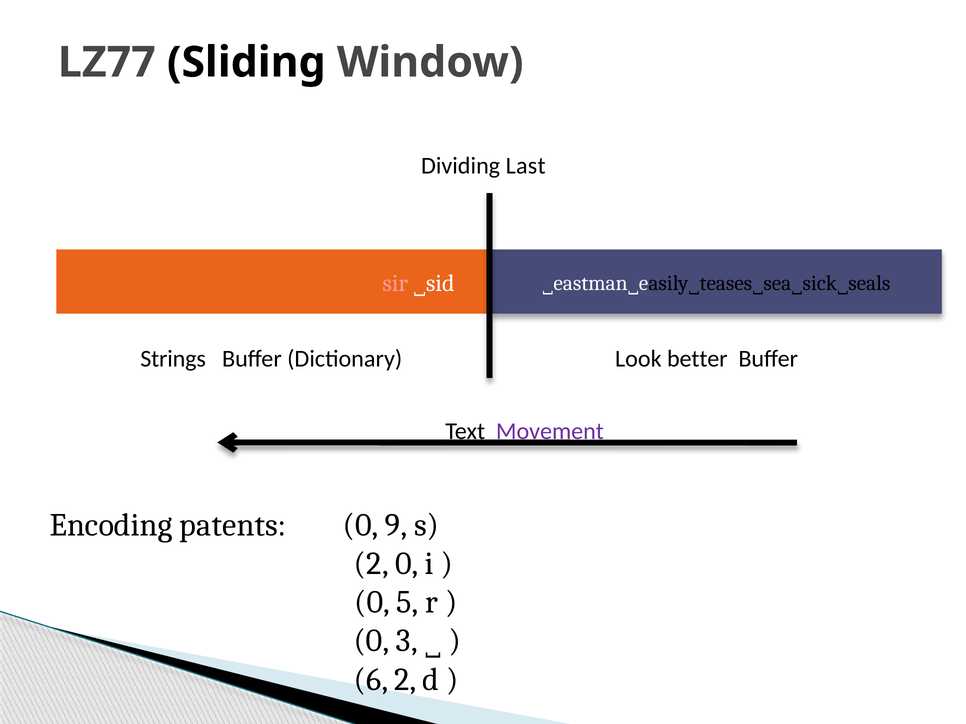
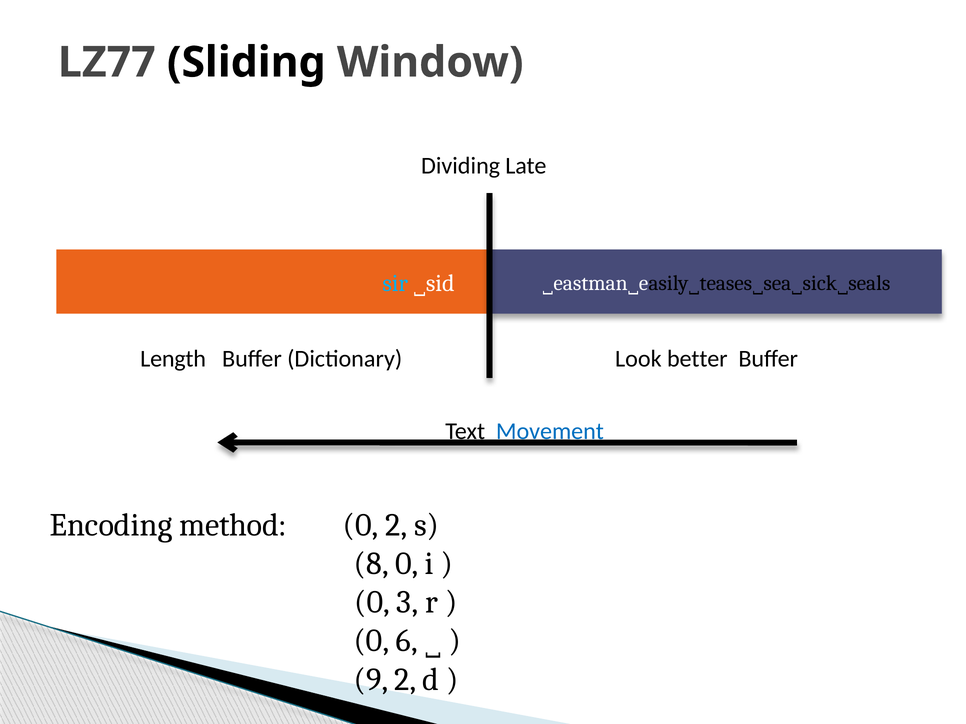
Last: Last -> Late (526, 166)
sir colour: pink -> light blue (395, 283)
Strings: Strings -> Length (173, 359)
Movement colour: purple -> blue (550, 431)
patents: patents -> method (233, 525)
0 9: 9 -> 2 (396, 525)
2: 2 -> 8 (371, 564)
5: 5 -> 3 (407, 603)
3: 3 -> 6 (407, 641)
6: 6 -> 9 (371, 680)
